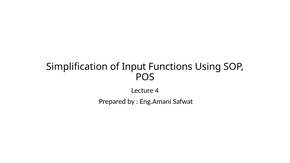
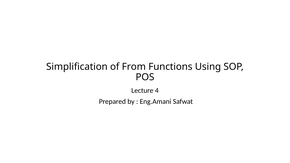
Input: Input -> From (134, 67)
